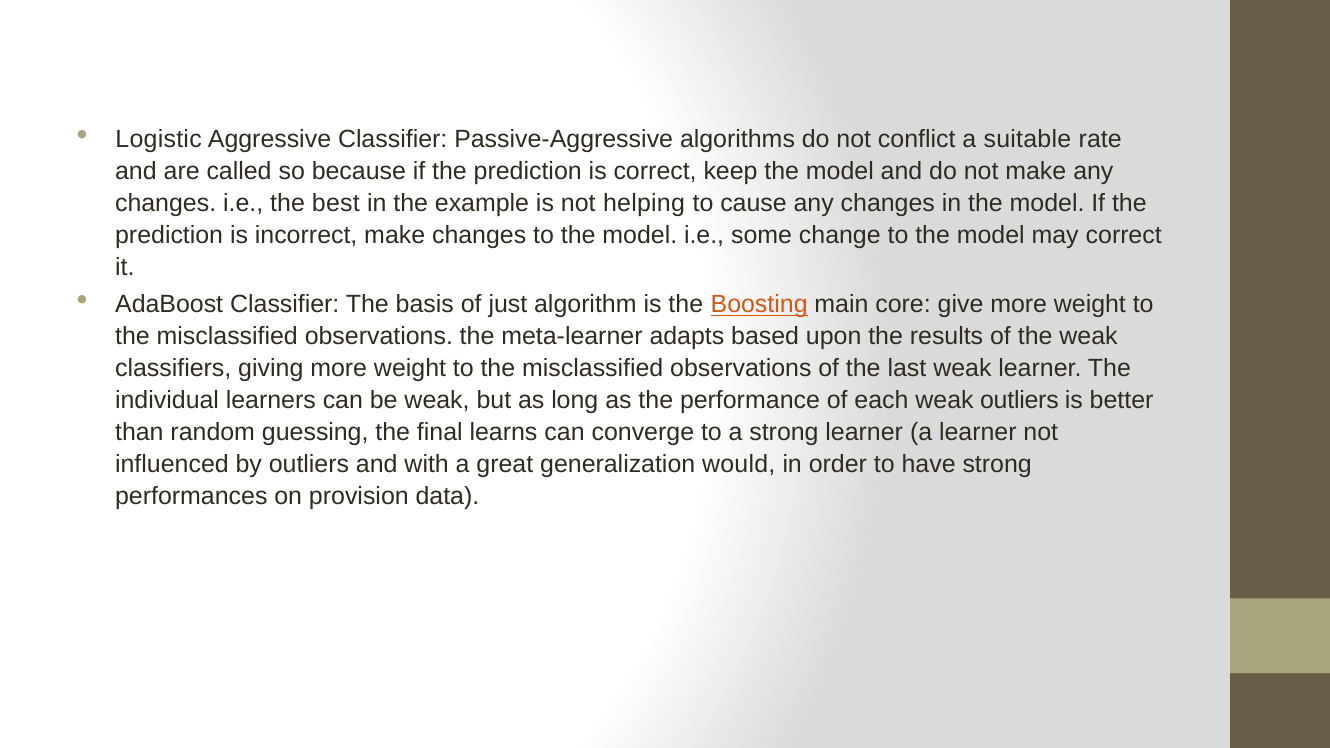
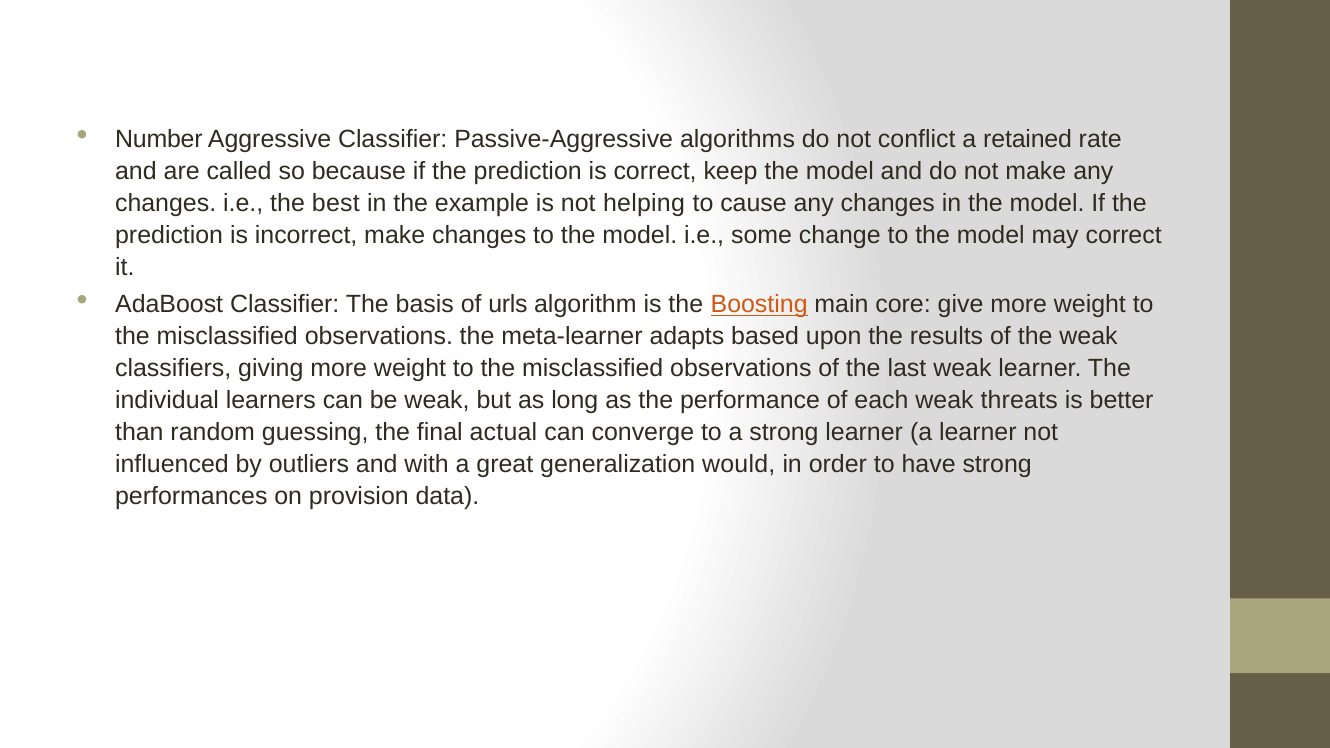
Logistic: Logistic -> Number (159, 140)
suitable: suitable -> retained (1028, 140)
just: just -> urls (508, 305)
weak outliers: outliers -> threats (1019, 401)
learns: learns -> actual (503, 433)
